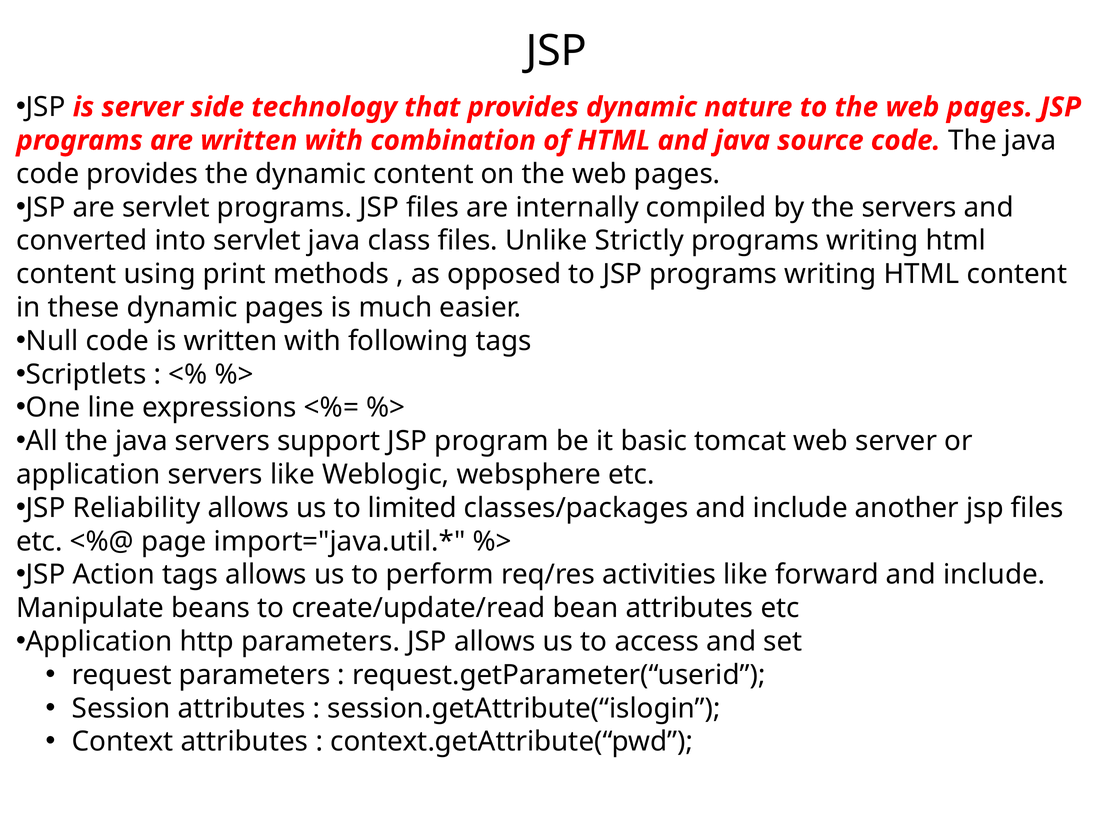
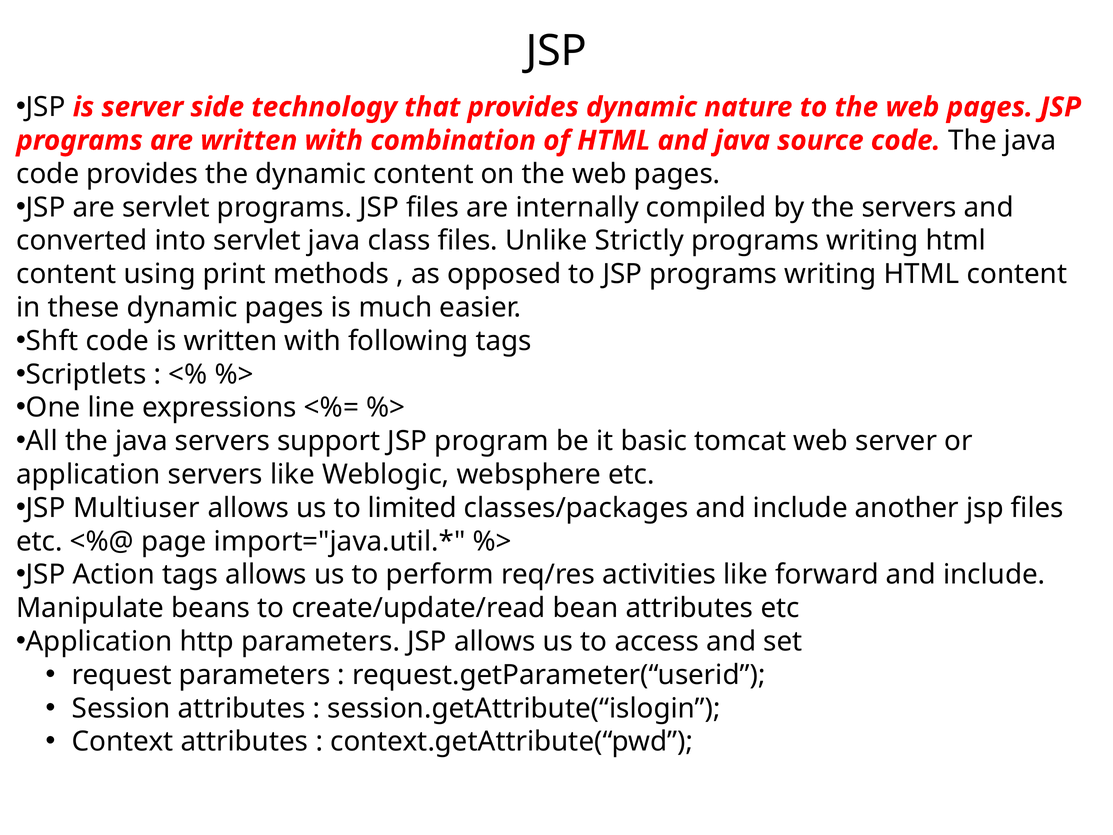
Null: Null -> Shft (52, 341)
Reliability: Reliability -> Multiuser (136, 508)
